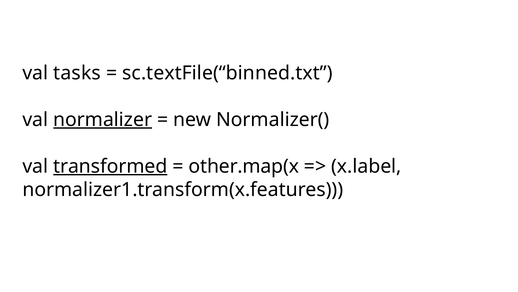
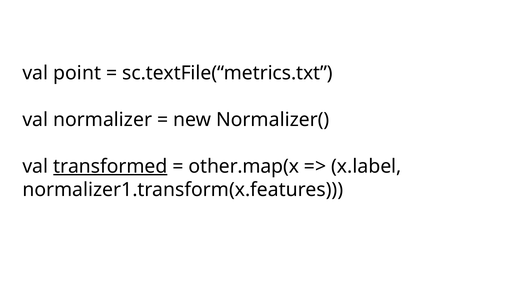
tasks: tasks -> point (77, 73)
sc.textFile(“binned.txt: sc.textFile(“binned.txt -> sc.textFile(“metrics.txt (228, 73)
normalizer underline: present -> none (103, 119)
